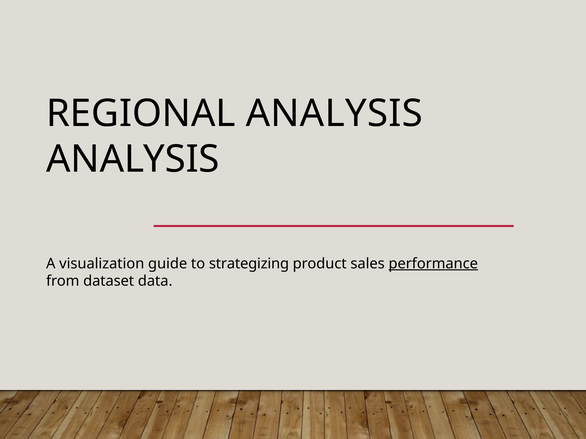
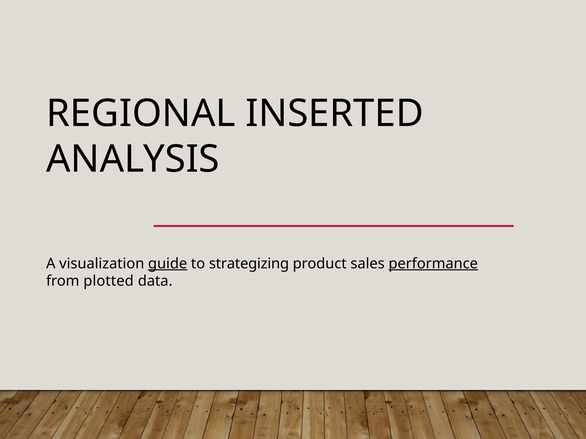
REGIONAL ANALYSIS: ANALYSIS -> INSERTED (335, 114)
guide underline: none -> present (168, 264)
dataset: dataset -> plotted (109, 281)
